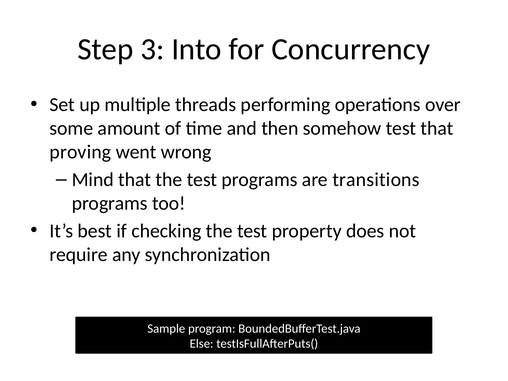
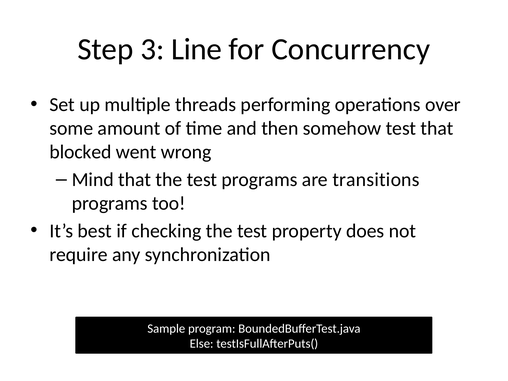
Into: Into -> Line (197, 49)
proving: proving -> blocked (81, 152)
